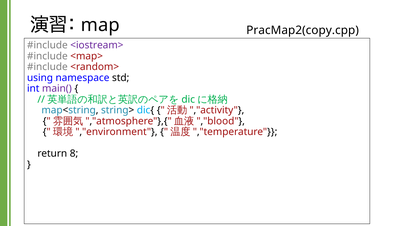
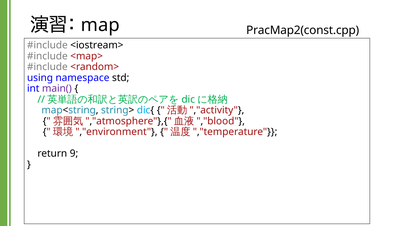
PracMap2(copy.cpp: PracMap2(copy.cpp -> PracMap2(const.cpp (303, 30)
<iostream> colour: purple -> black (97, 45)
8: 8 -> 9 (74, 153)
